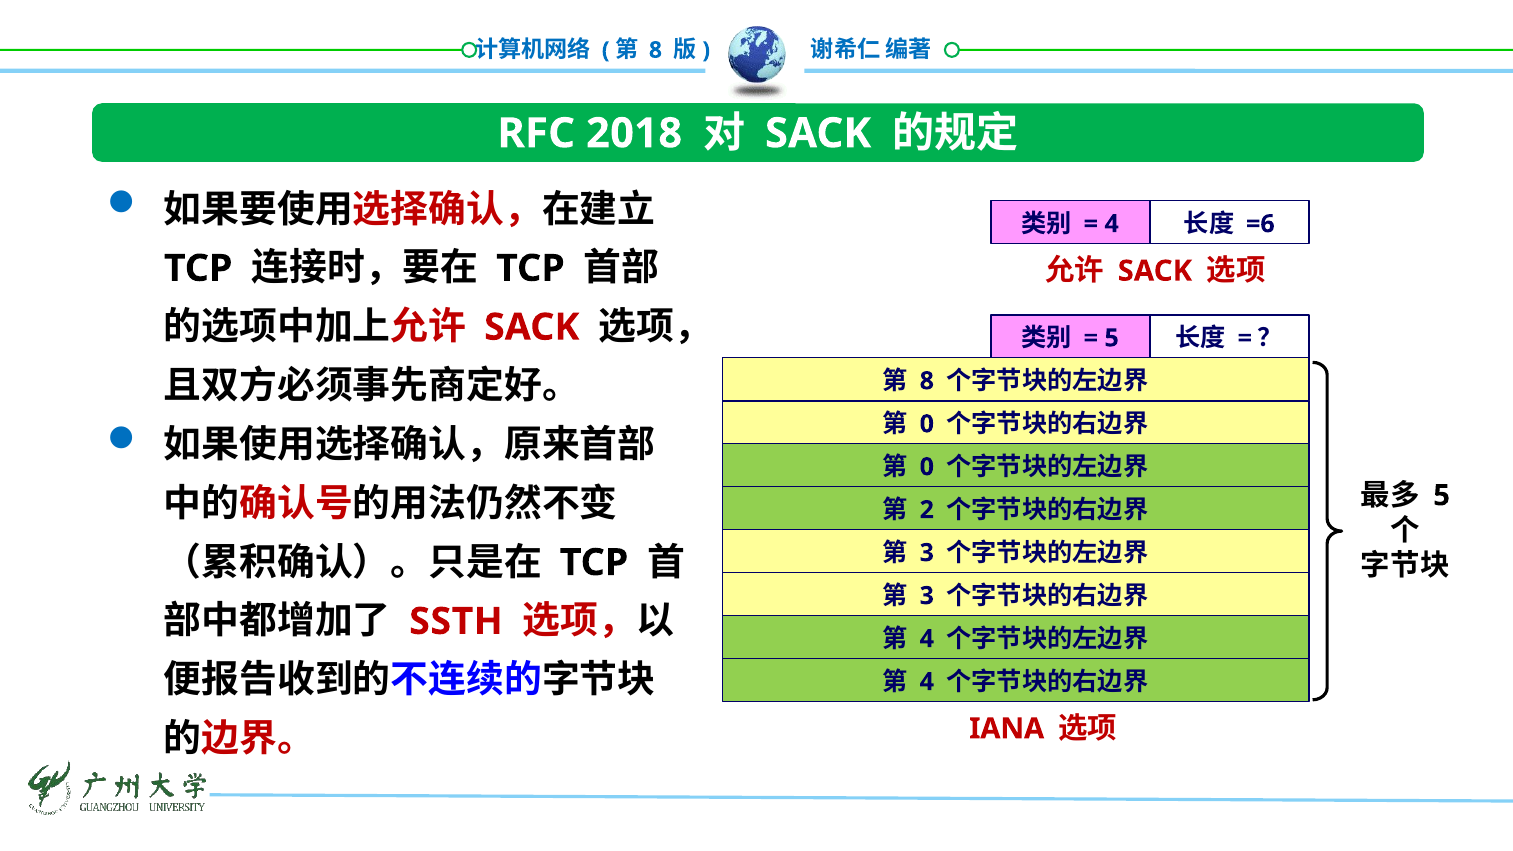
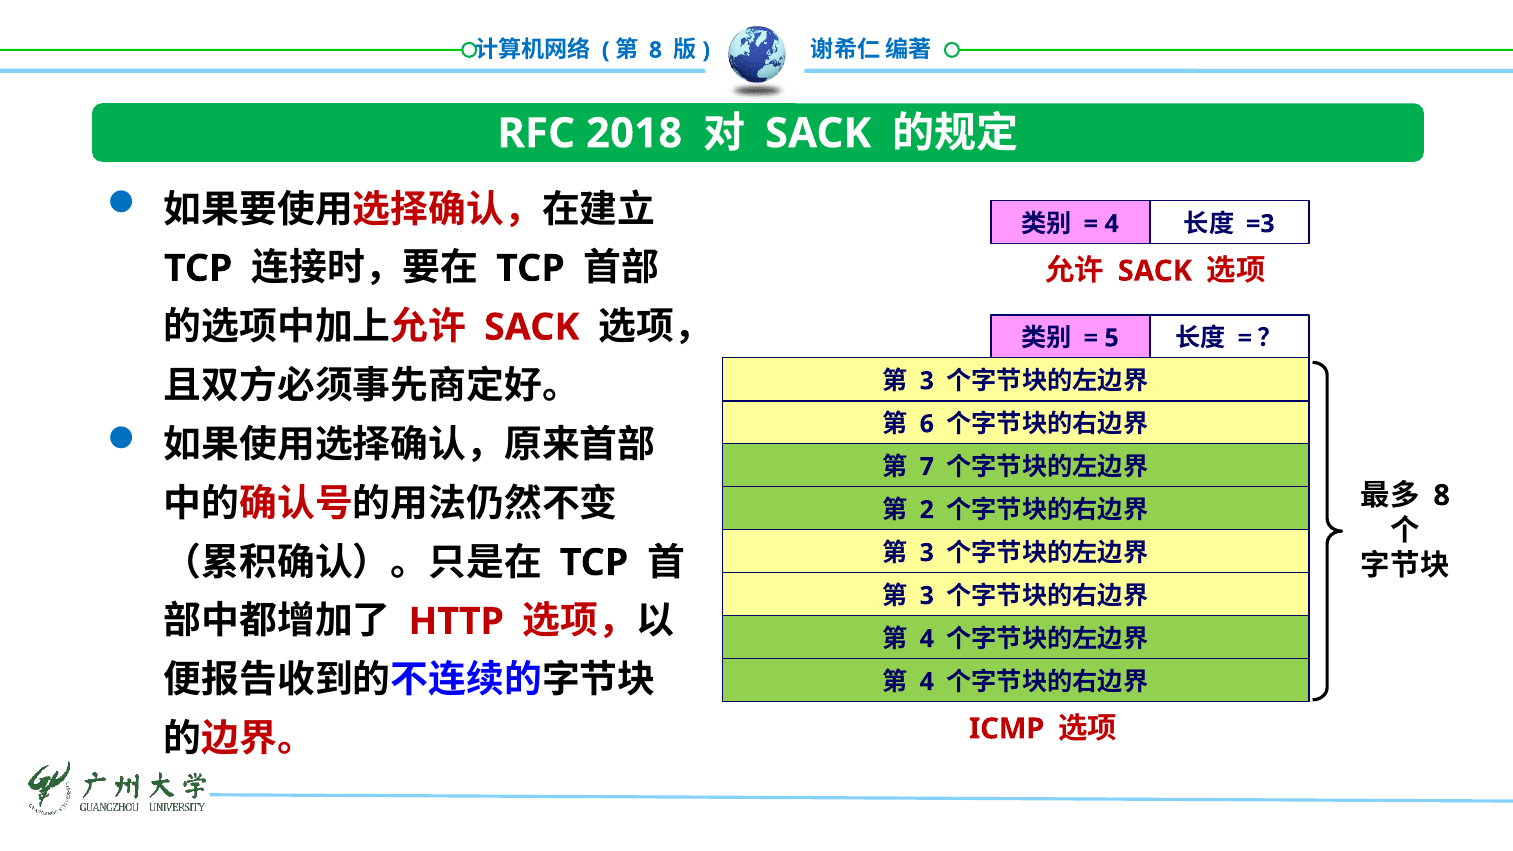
=6: =6 -> =3 (1260, 224)
8: 8 -> 3 (927, 381)
0: 0 -> 6 (927, 424)
0: 0 -> 7 (927, 467)
5: 5 -> 8 (1442, 496)
SSTH: SSTH -> HTTP (456, 622)
IANA: IANA -> ICMP (1007, 729)
